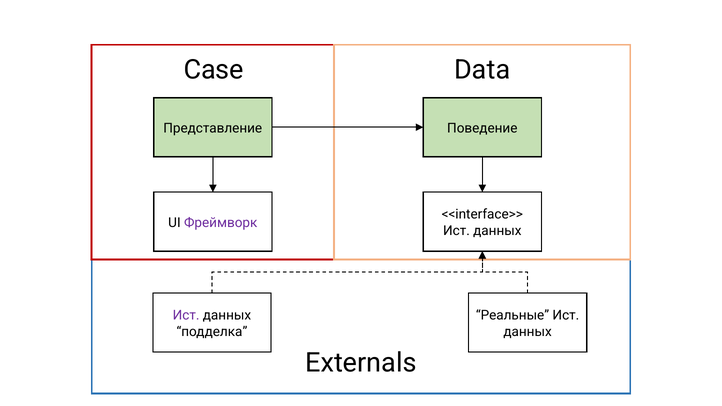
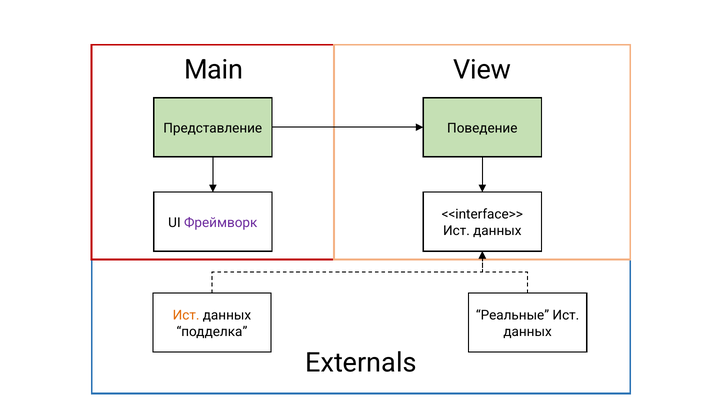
Case: Case -> Main (214, 70)
Data: Data -> View (482, 70)
Ист colour: purple -> orange (186, 315)
